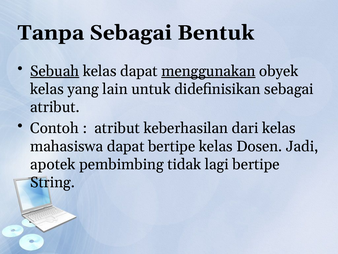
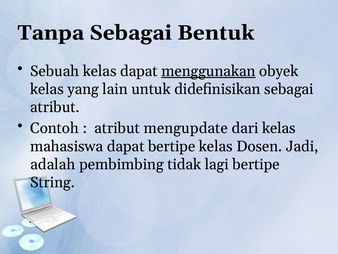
Sebuah underline: present -> none (55, 71)
keberhasilan: keberhasilan -> mengupdate (186, 128)
apotek: apotek -> adalah (53, 164)
